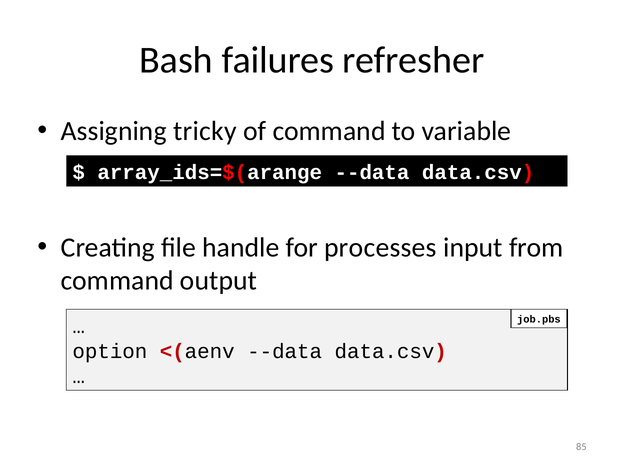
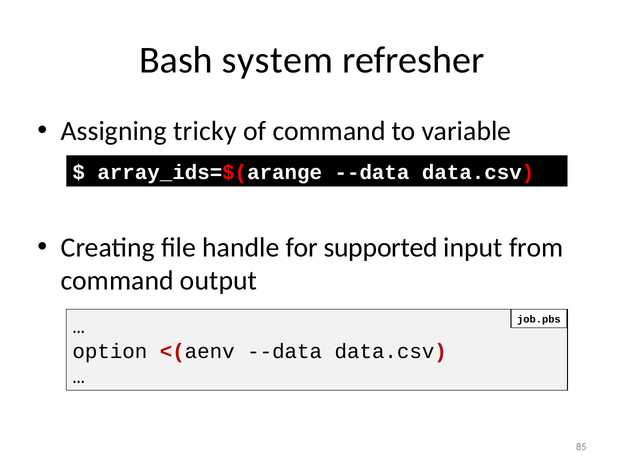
failures: failures -> system (277, 60)
processes: processes -> supported (381, 247)
